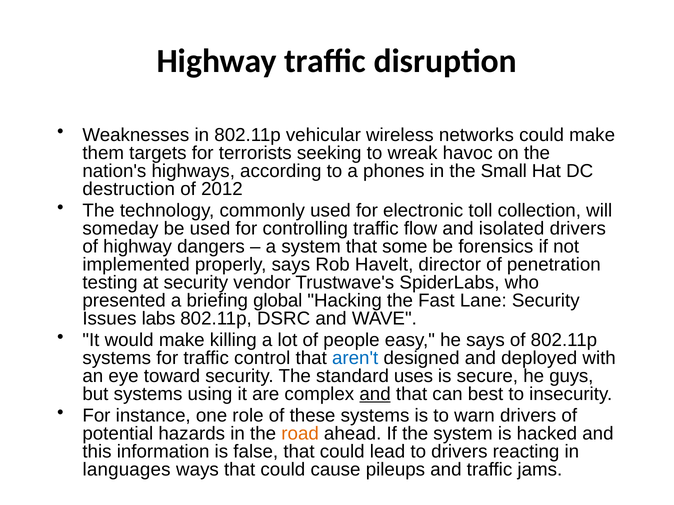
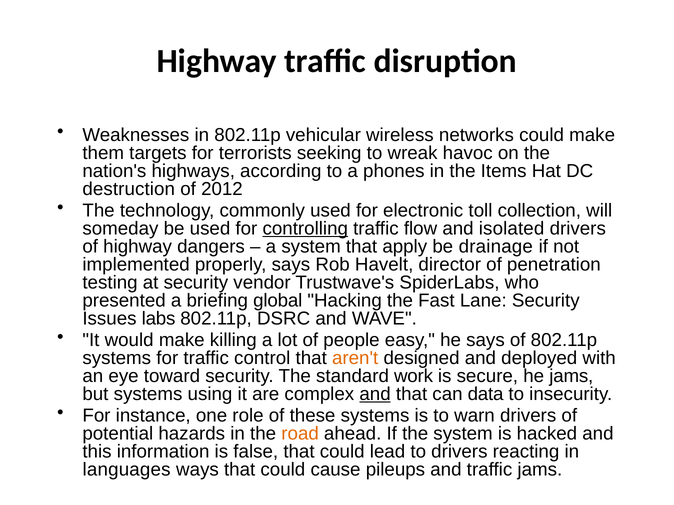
Small: Small -> Items (504, 171)
controlling underline: none -> present (305, 229)
some: some -> apply (405, 247)
forensics: forensics -> drainage (496, 247)
aren't colour: blue -> orange (355, 358)
uses: uses -> work (414, 376)
he guys: guys -> jams (571, 376)
best: best -> data (486, 394)
